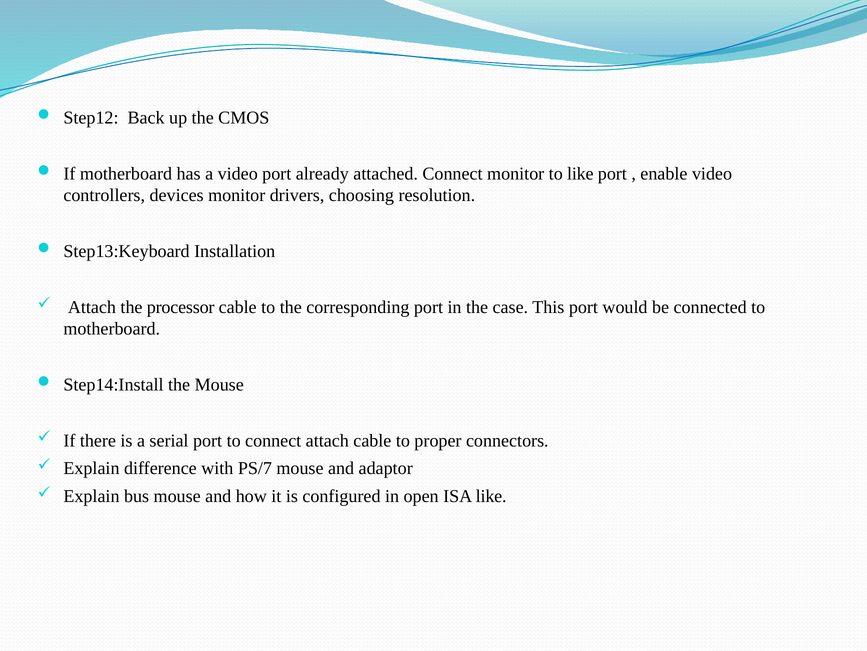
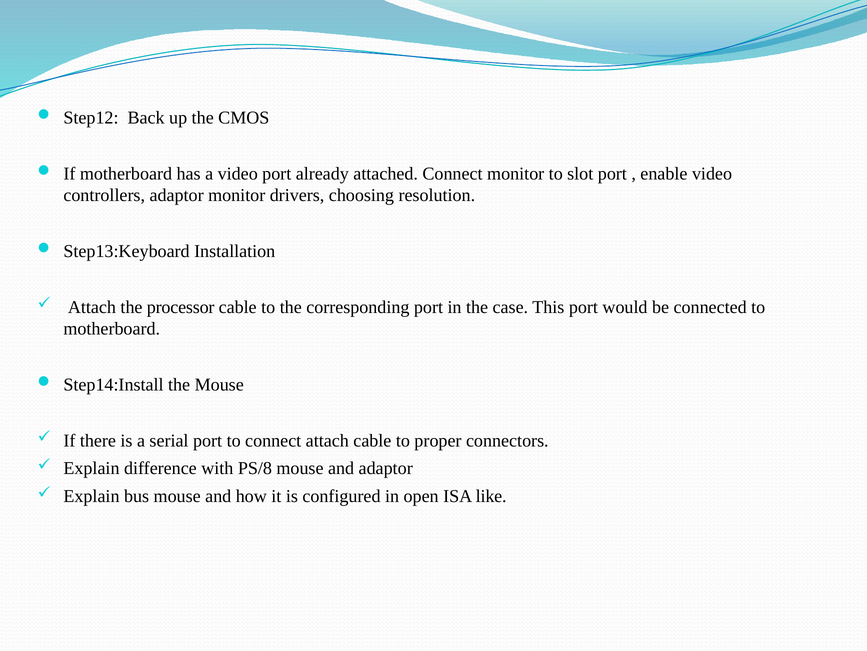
to like: like -> slot (580, 173)
controllers devices: devices -> adaptor (177, 195)
PS/7: PS/7 -> PS/8 (255, 468)
